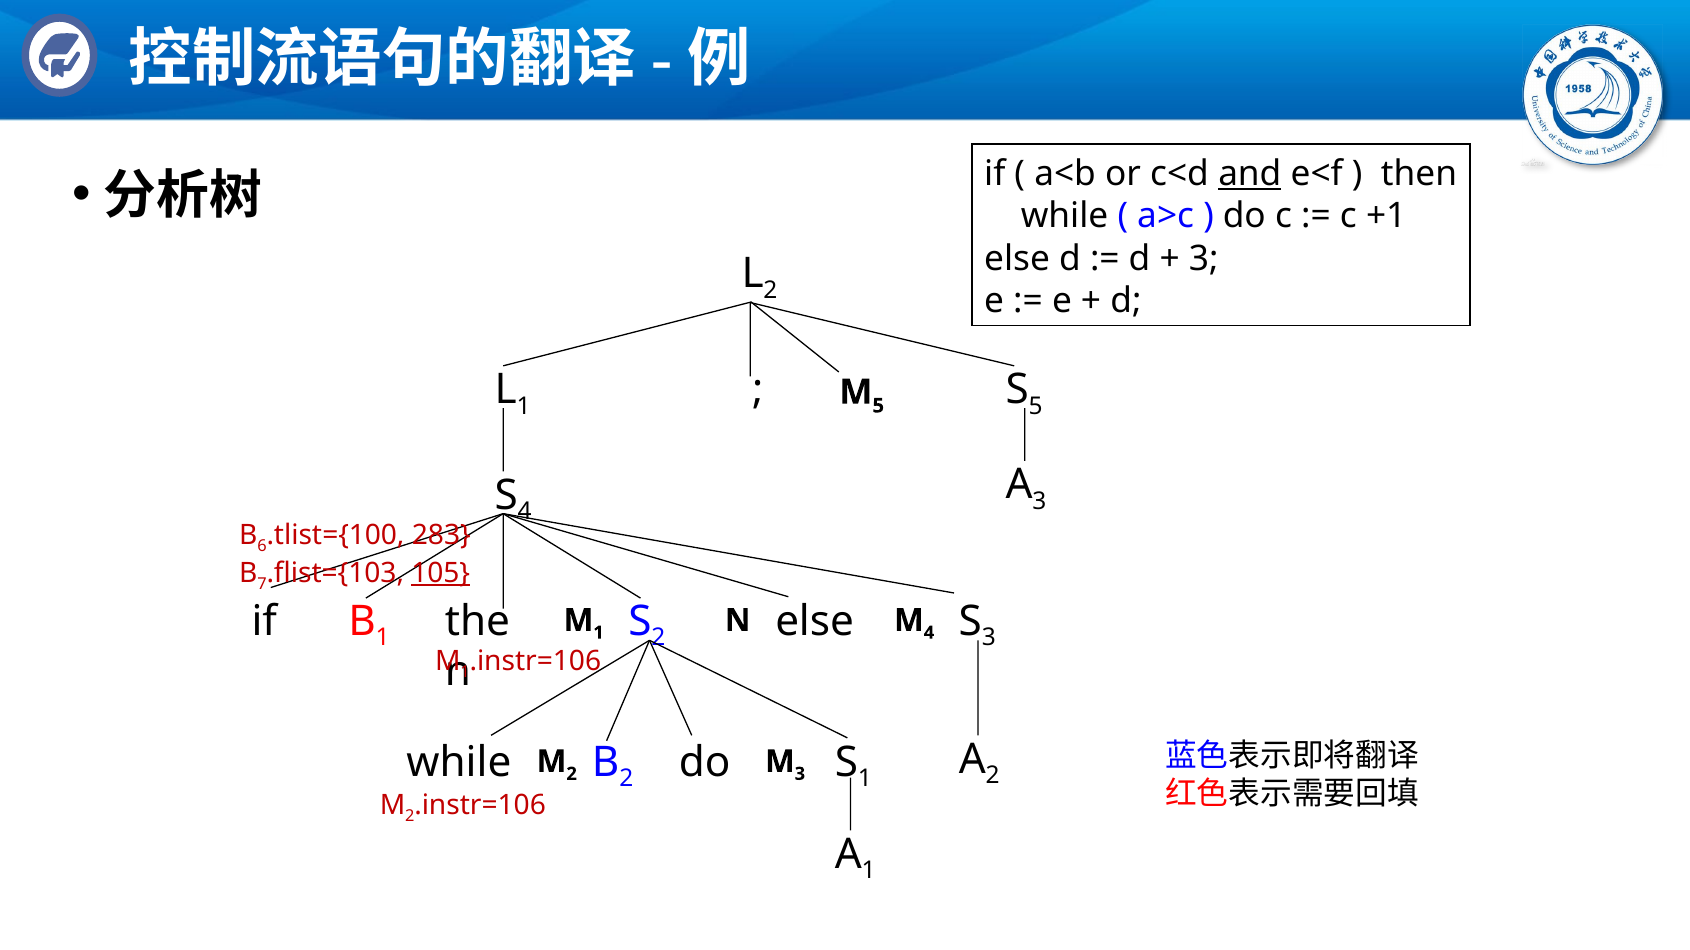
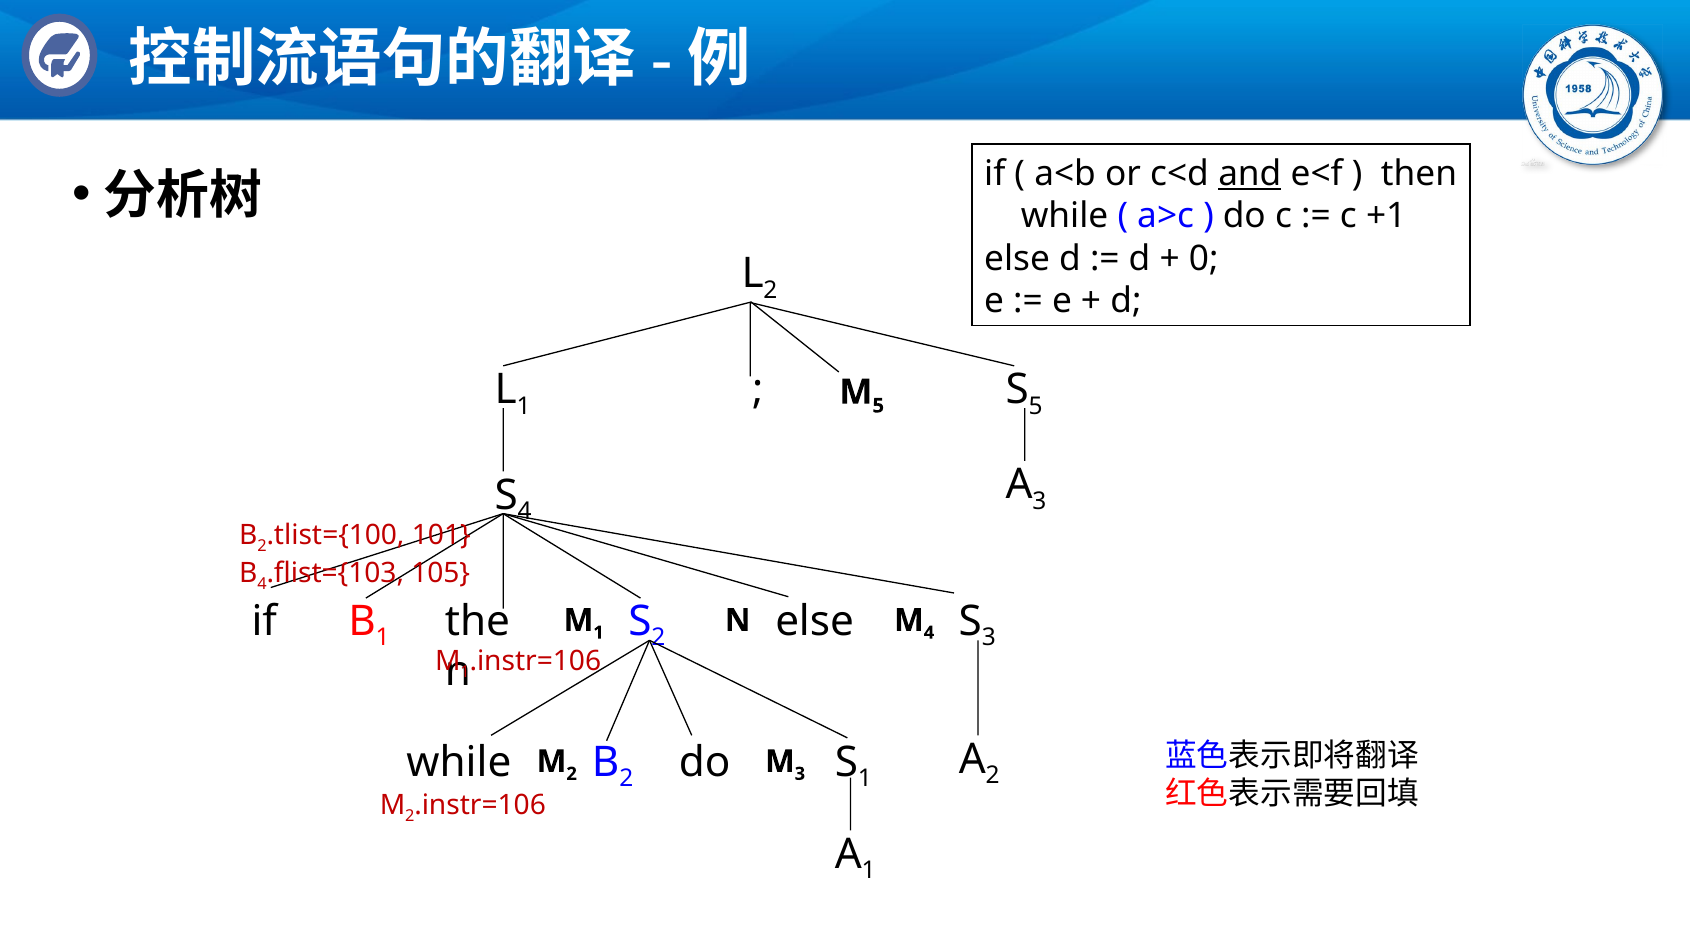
3: 3 -> 0 (1204, 259)
6: 6 -> 2 (262, 546)
283: 283 -> 101 (441, 535)
7: 7 -> 4 (262, 584)
105 underline: present -> none (441, 574)
